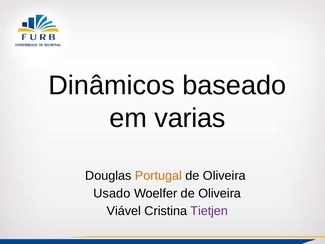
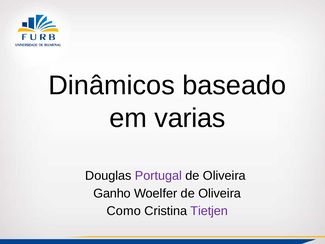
Portugal colour: orange -> purple (158, 175)
Usado: Usado -> Ganho (112, 193)
Viável: Viável -> Como (124, 211)
